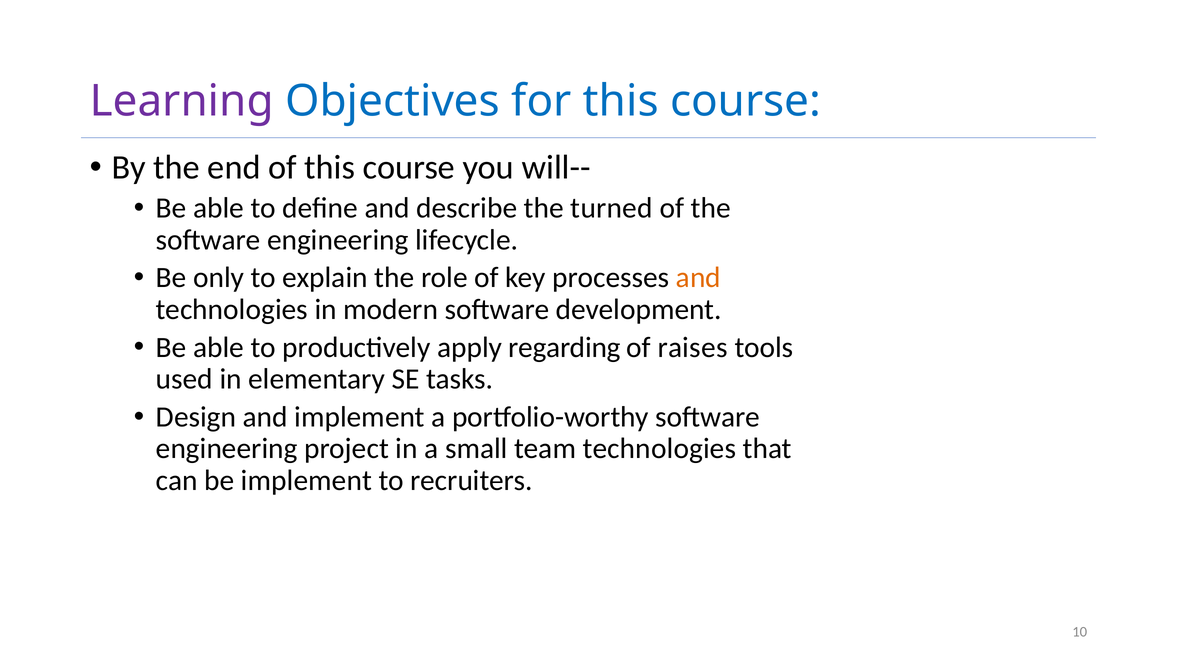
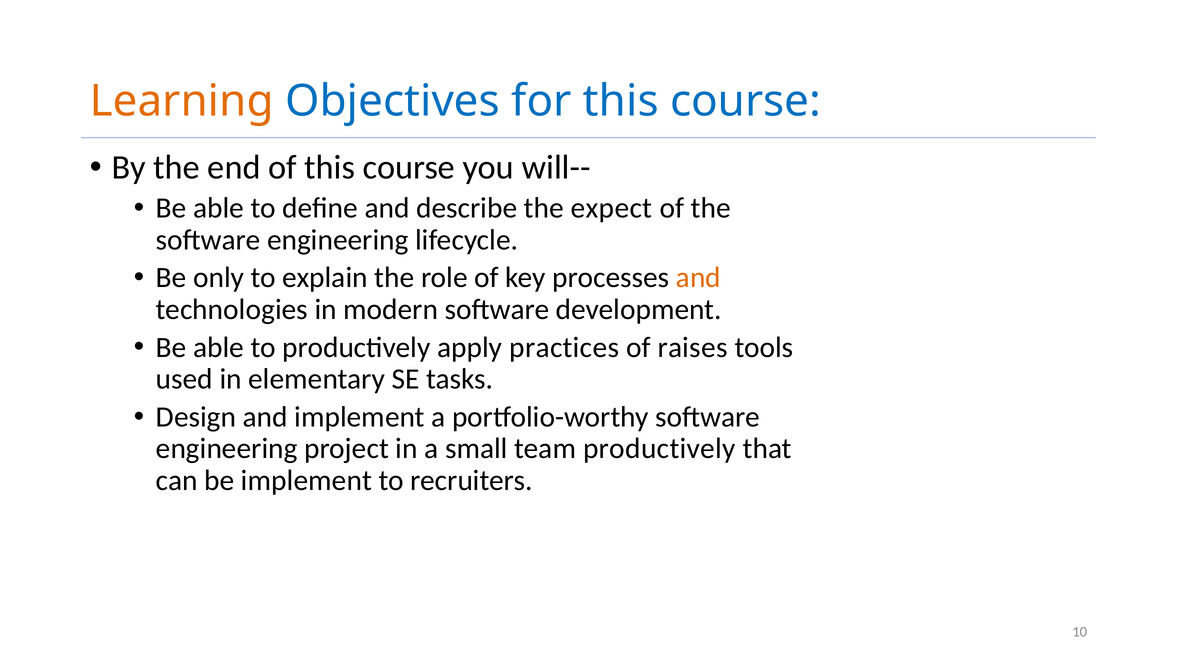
Learning colour: purple -> orange (182, 101)
turned: turned -> expect (612, 208)
regarding: regarding -> practices (564, 347)
team technologies: technologies -> productively (659, 449)
